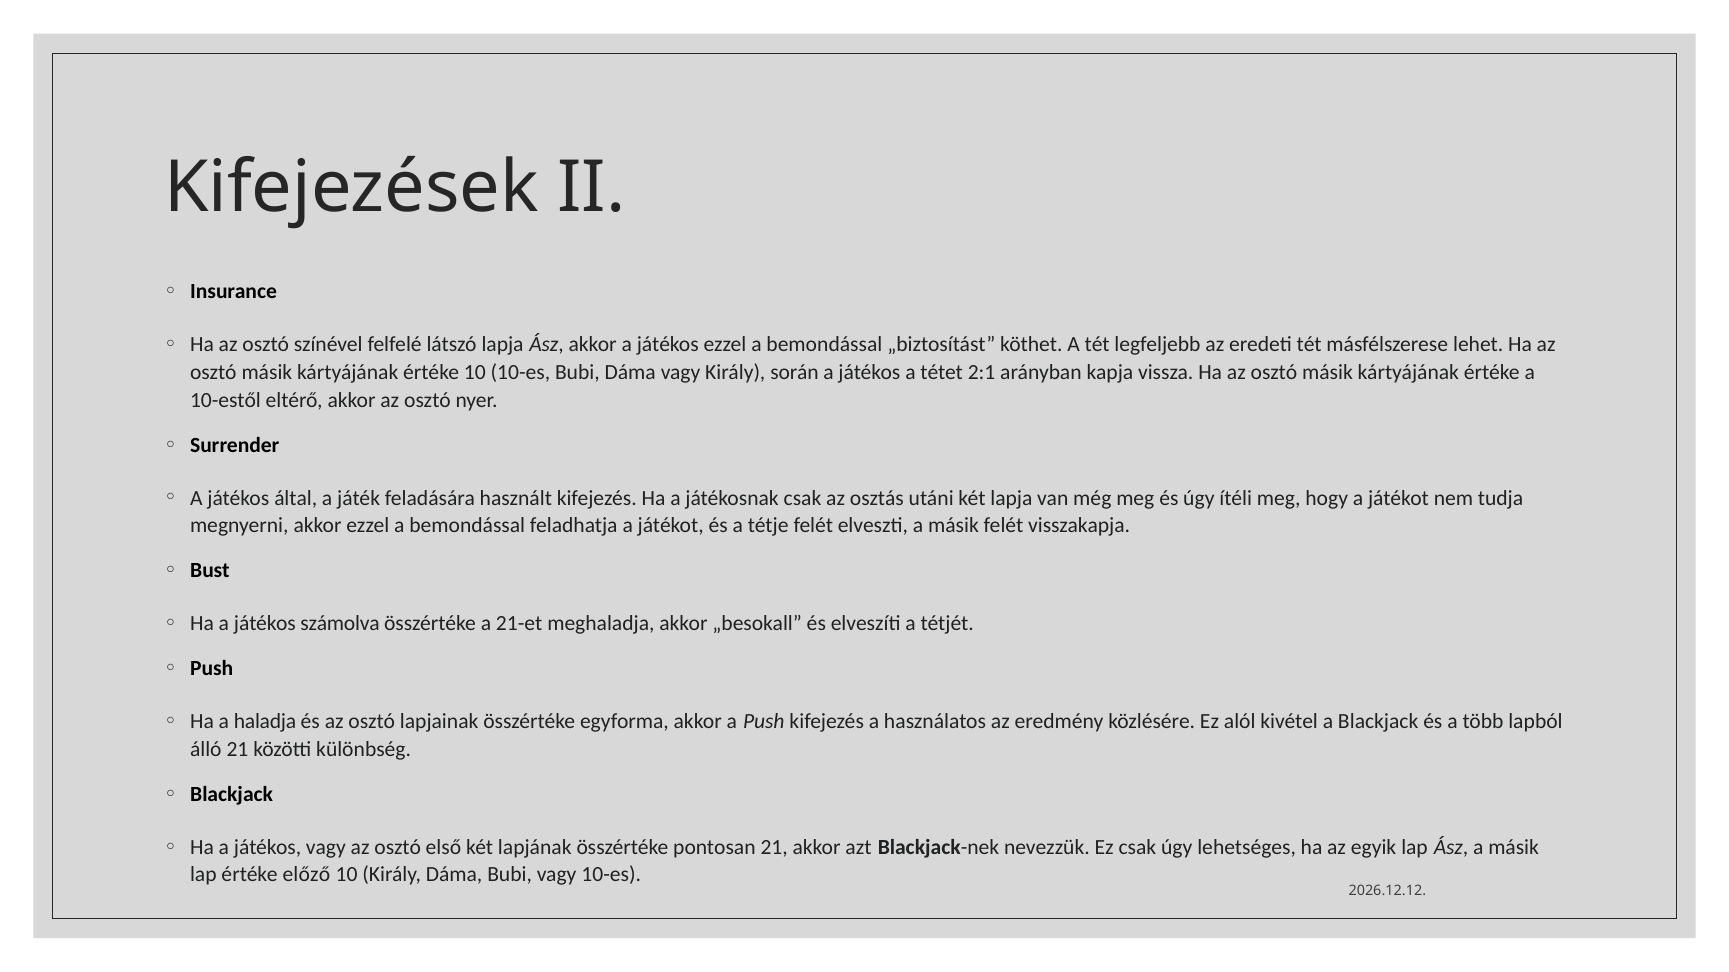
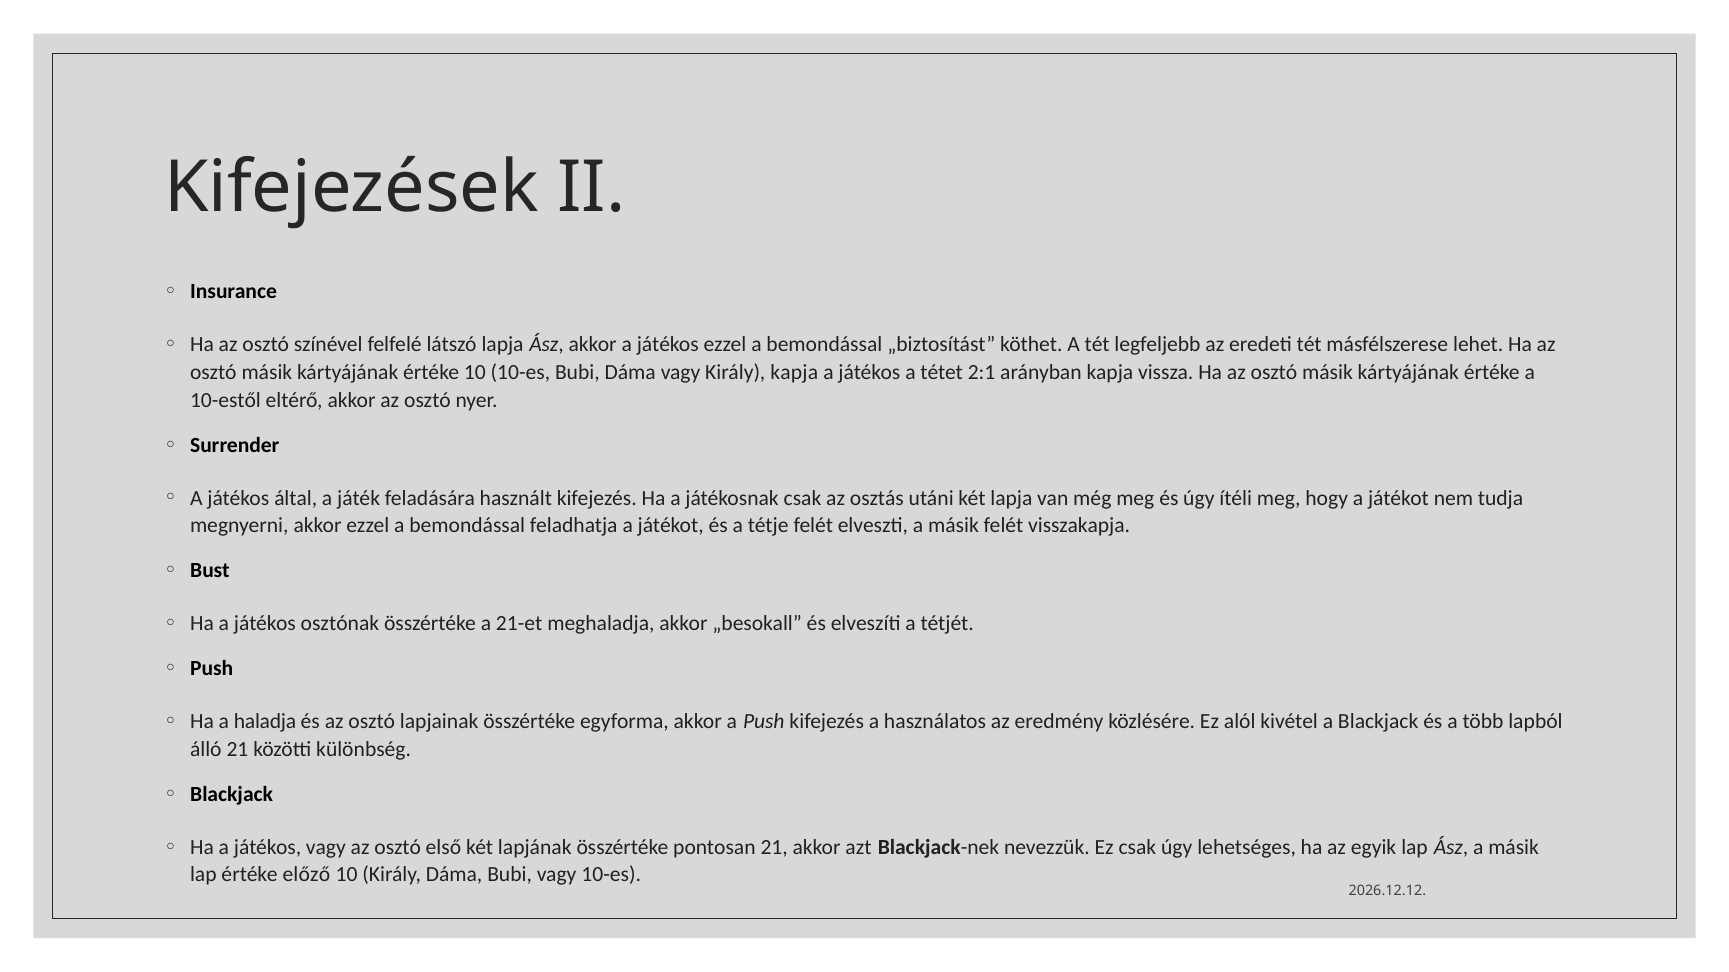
Király során: során -> kapja (794, 373)
számolva: számolva -> osztónak (340, 624)
